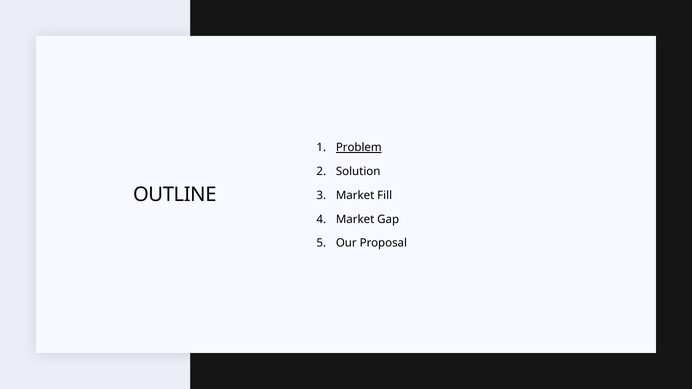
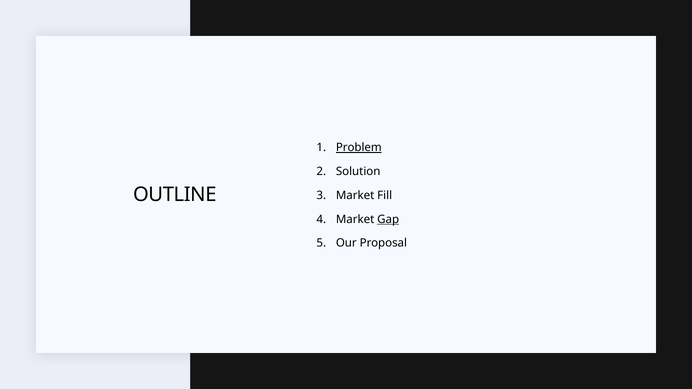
Gap underline: none -> present (388, 219)
